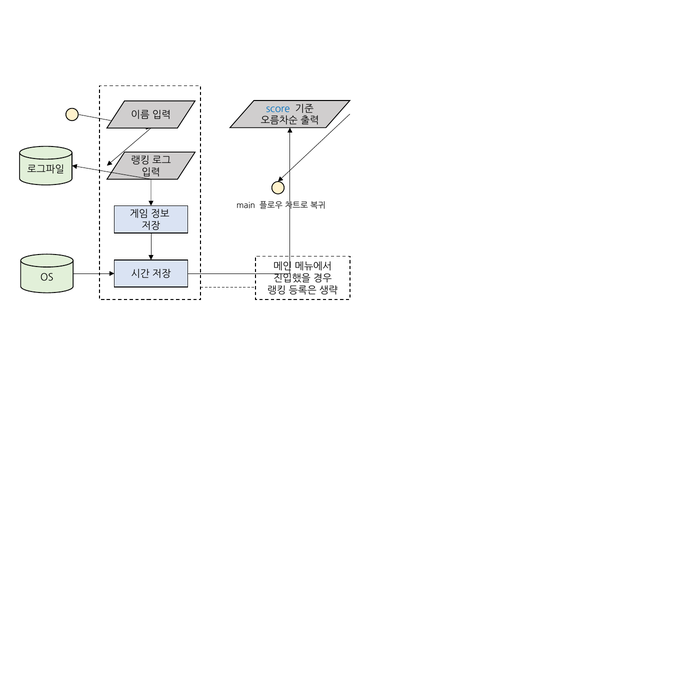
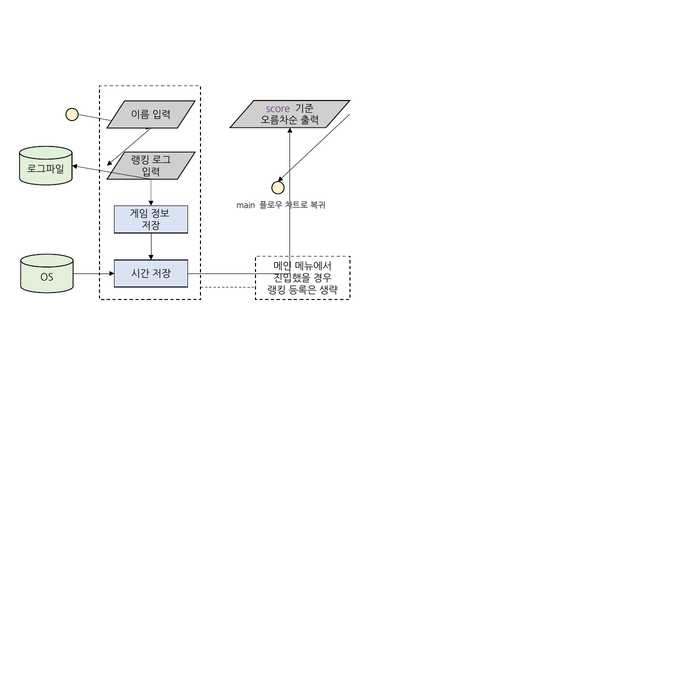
score colour: blue -> purple (278, 109)
